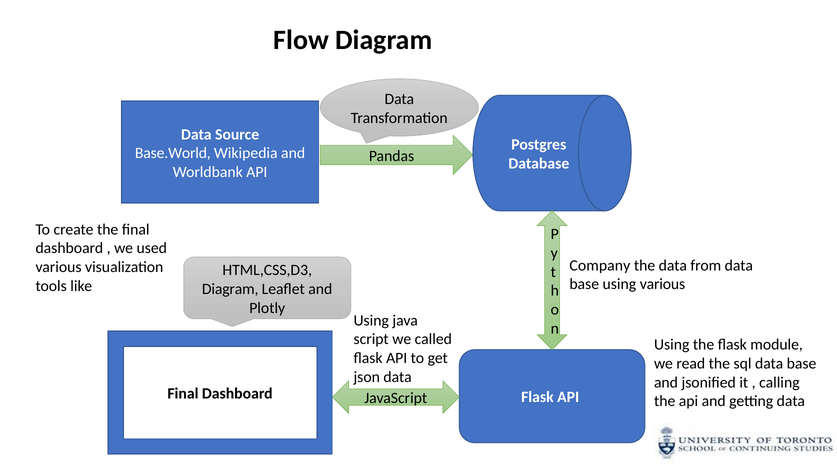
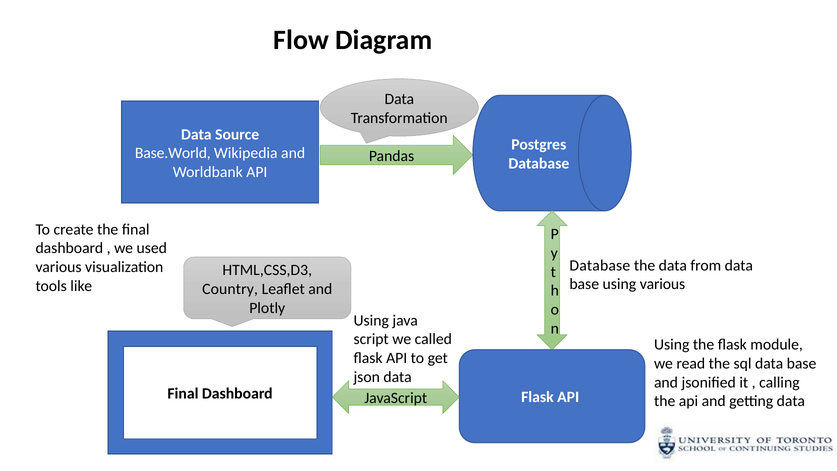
Company: Company -> Database (600, 265)
Diagram: Diagram -> Country (230, 289)
